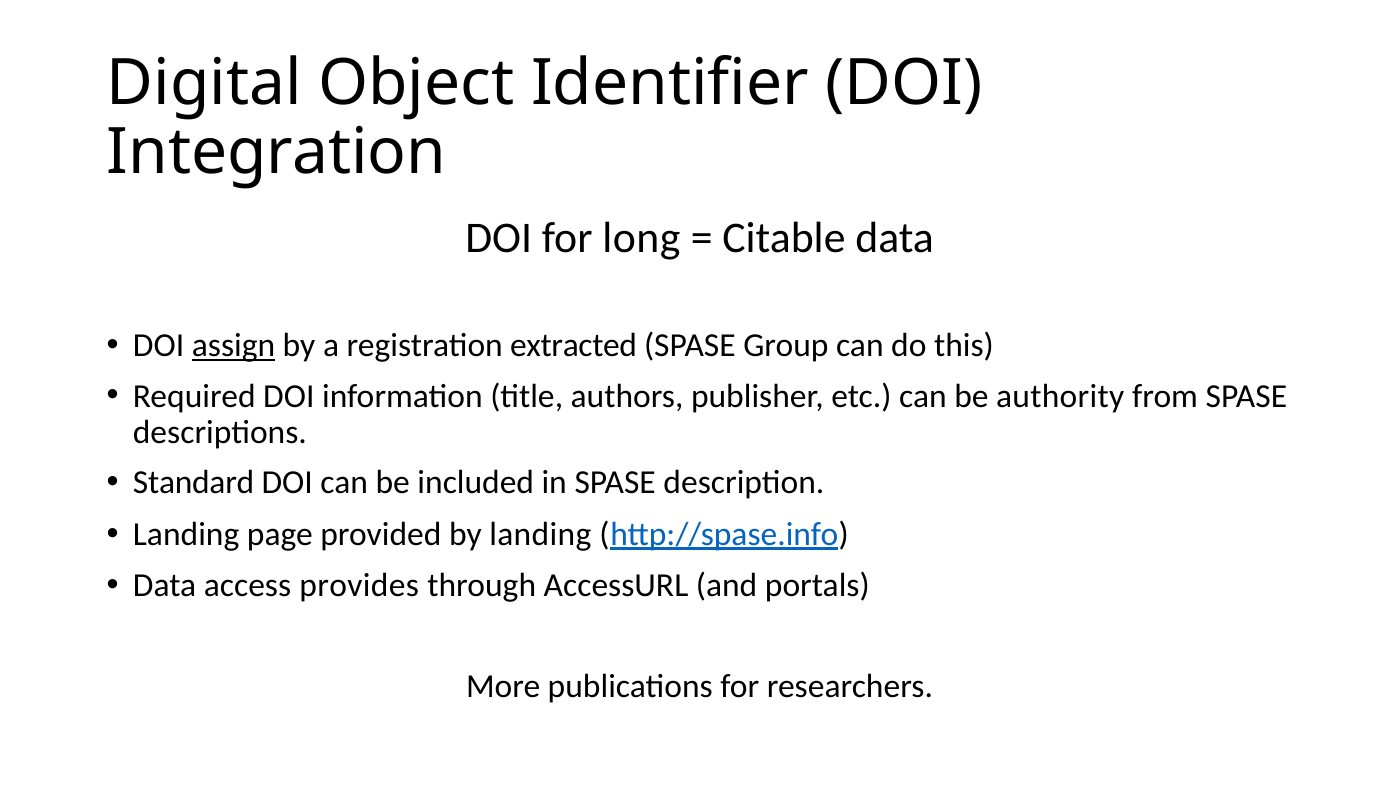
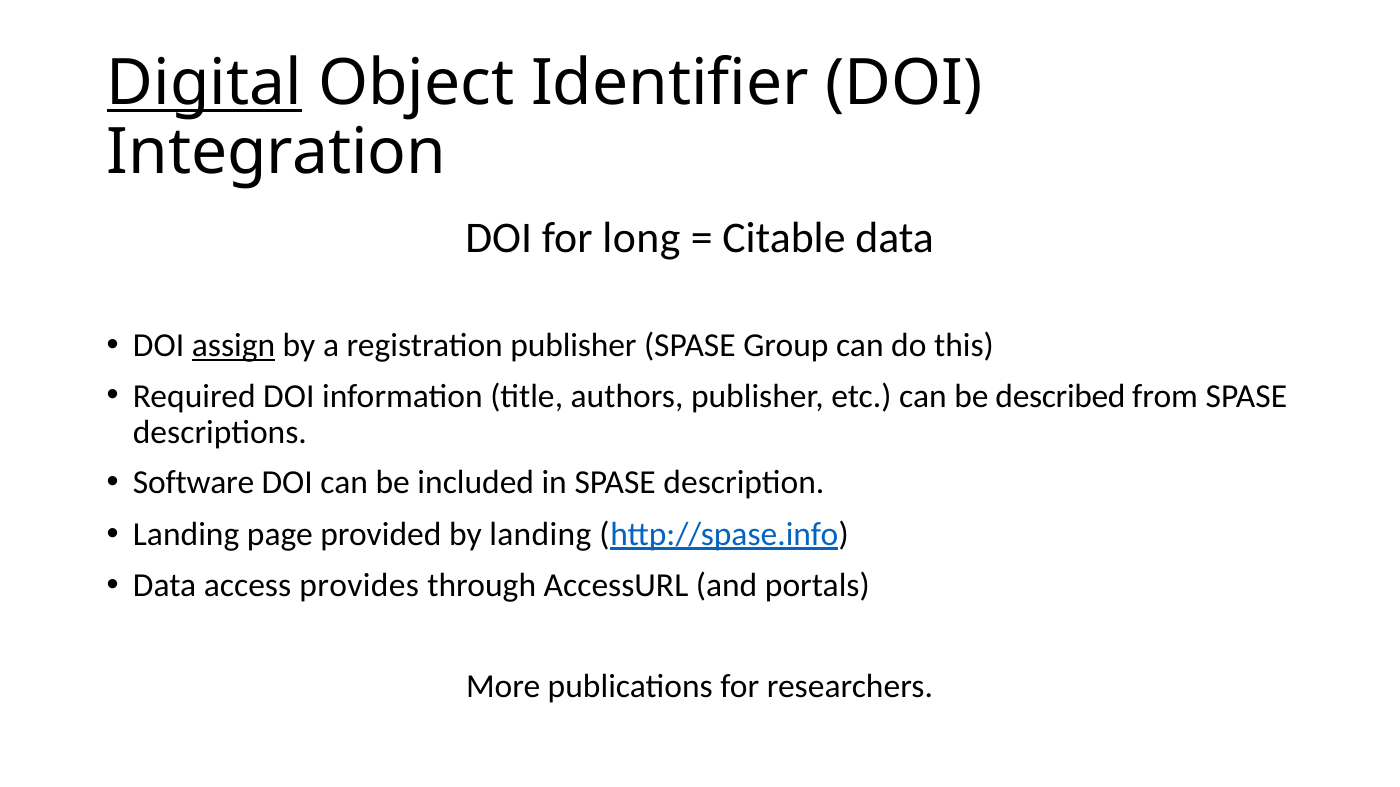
Digital underline: none -> present (204, 83)
registration extracted: extracted -> publisher (573, 345)
authority: authority -> described (1061, 396)
Standard: Standard -> Software (194, 483)
